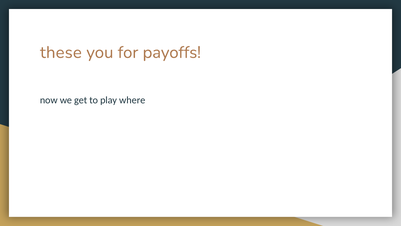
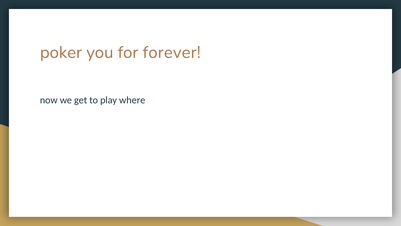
these: these -> poker (61, 52)
payoffs: payoffs -> forever (172, 52)
